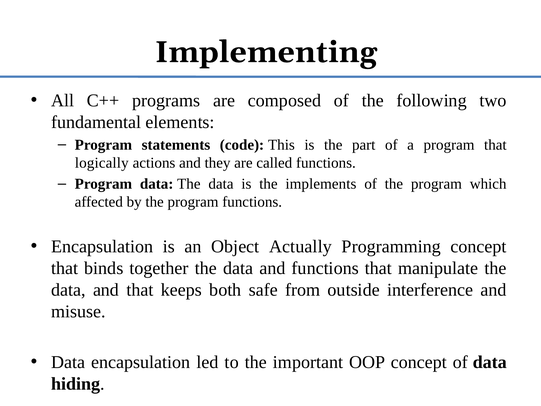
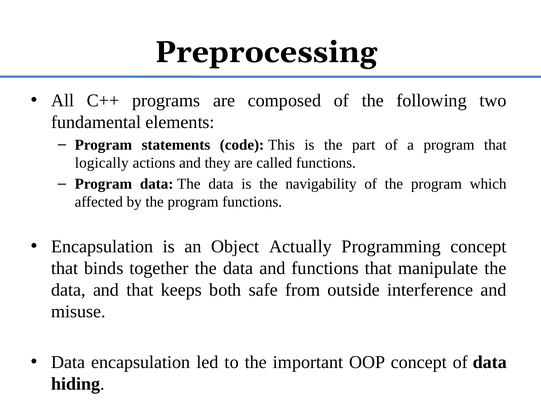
Implementing: Implementing -> Preprocessing (266, 52)
implements: implements -> navigability (321, 184)
